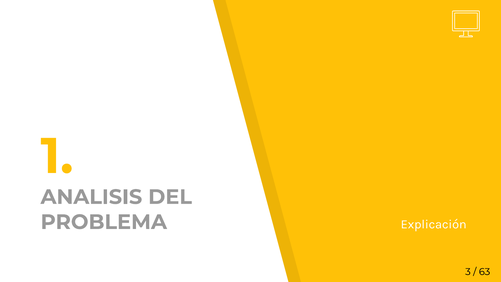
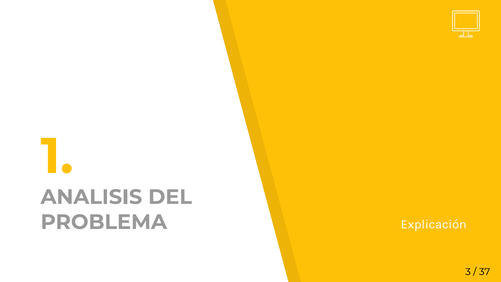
63: 63 -> 37 (485, 272)
